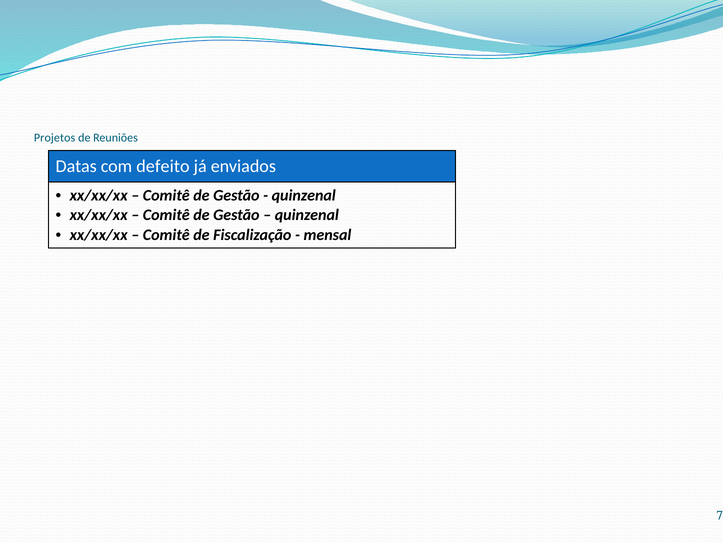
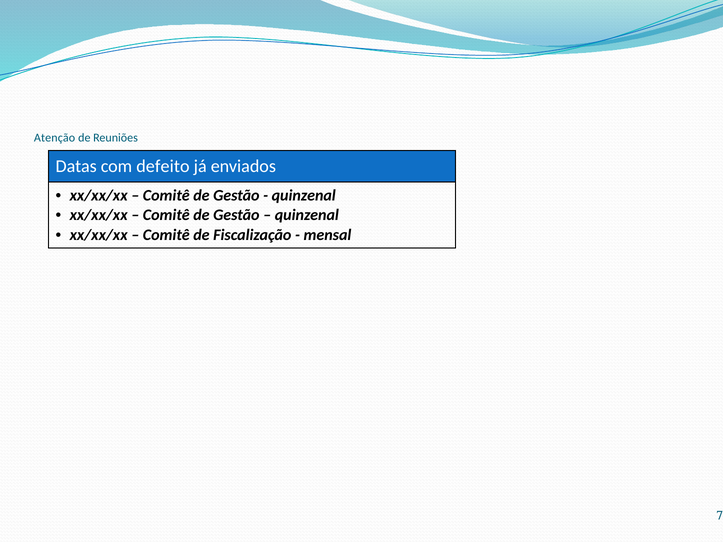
Projetos: Projetos -> Atenção (55, 138)
